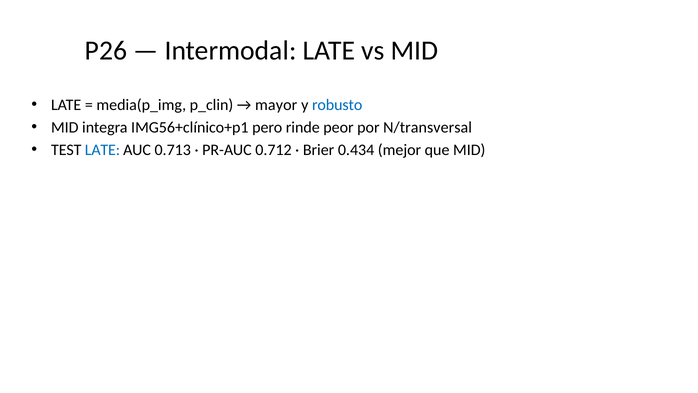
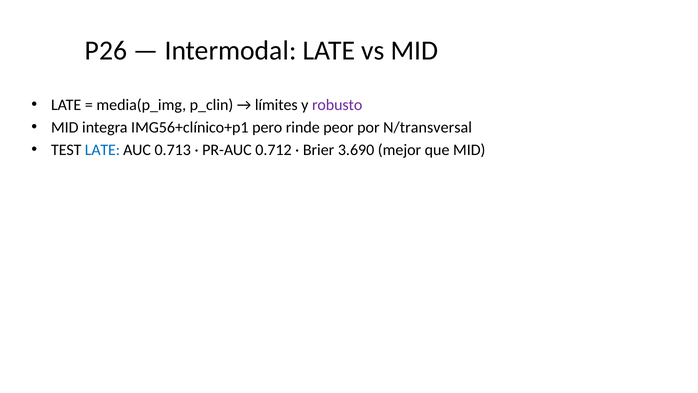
mayor: mayor -> límites (276, 105)
robusto colour: blue -> purple (337, 105)
0.434: 0.434 -> 3.690 (356, 150)
